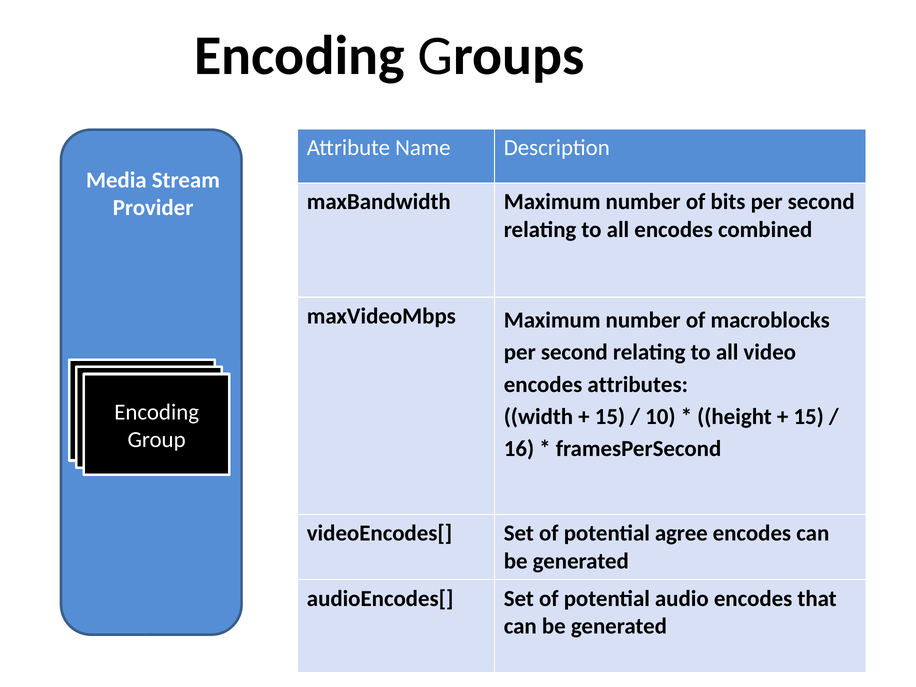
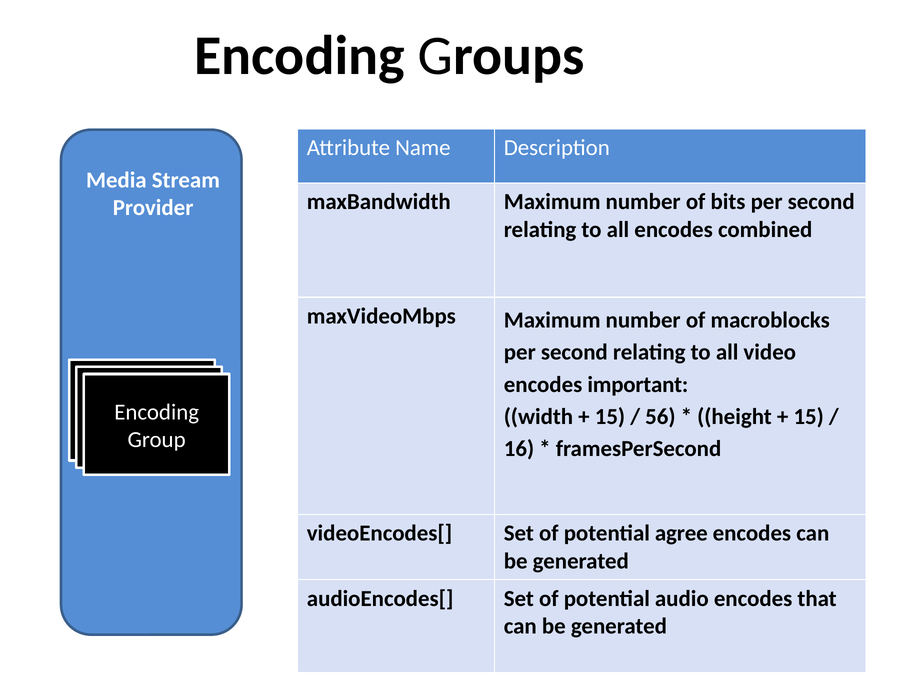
attributes: attributes -> important (638, 385)
10: 10 -> 56 (660, 417)
